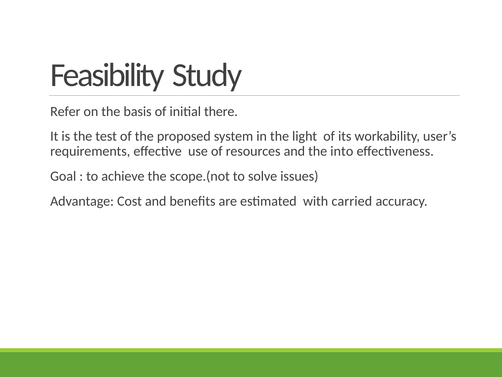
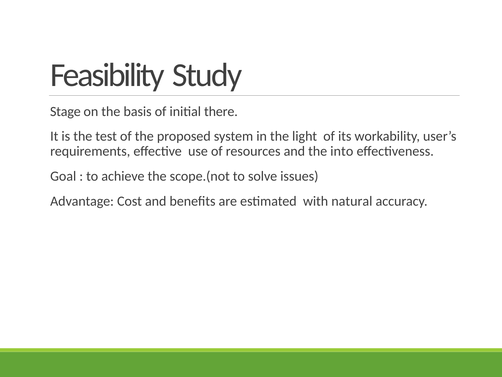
Refer: Refer -> Stage (65, 111)
carried: carried -> natural (352, 201)
